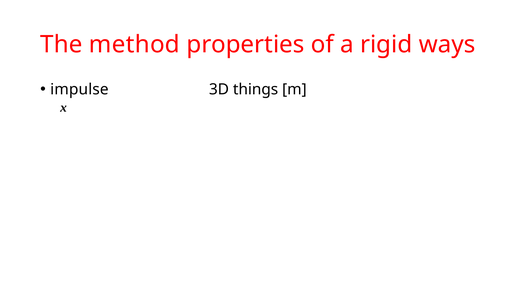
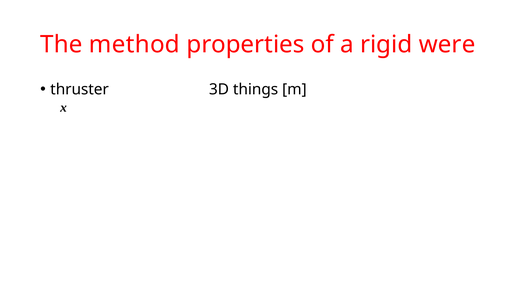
ways: ways -> were (447, 44)
impulse: impulse -> thruster (80, 89)
